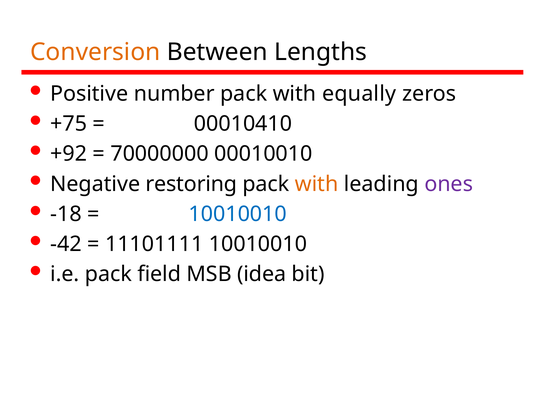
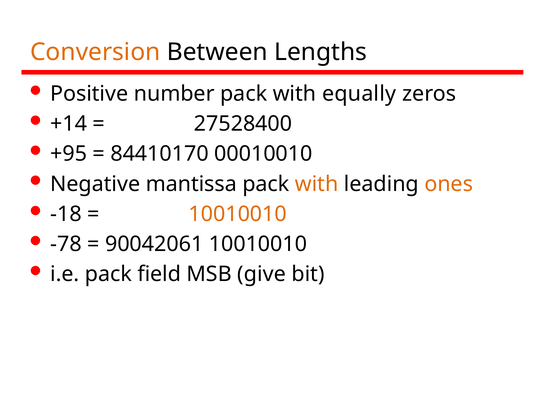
+75: +75 -> +14 (69, 124)
00010410: 00010410 -> 27528400 (243, 124)
+92: +92 -> +95 (69, 154)
70000000: 70000000 -> 84410170 (160, 154)
restoring: restoring -> mantissa (191, 184)
ones colour: purple -> orange (449, 184)
10010010 colour: blue -> orange (238, 214)
-42: -42 -> -78 (66, 245)
11101111: 11101111 -> 90042061 (154, 245)
idea: idea -> give (262, 275)
